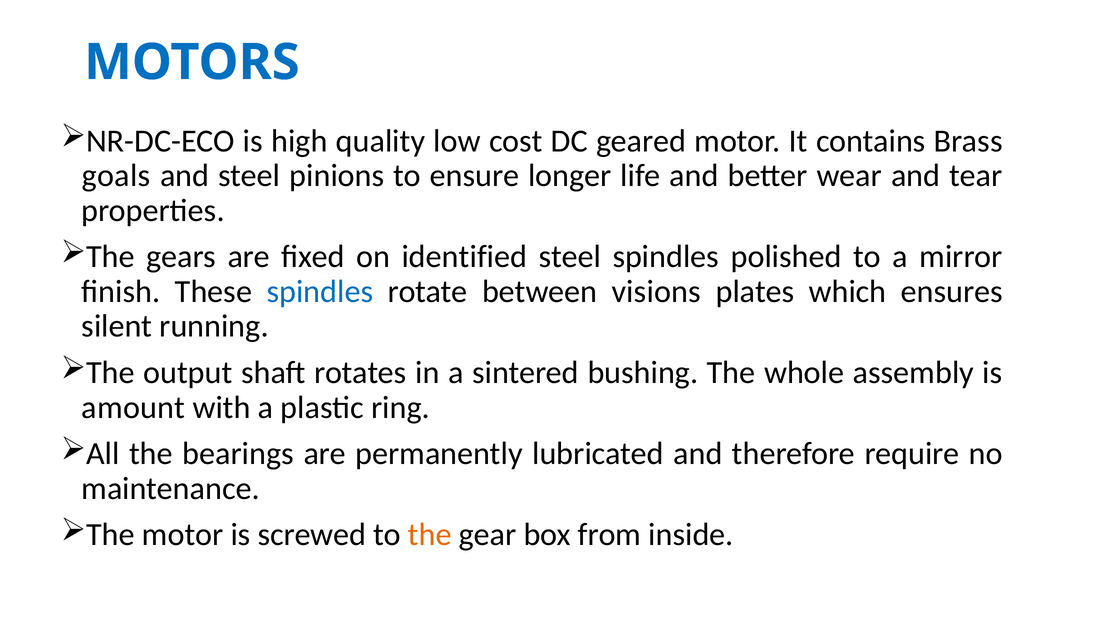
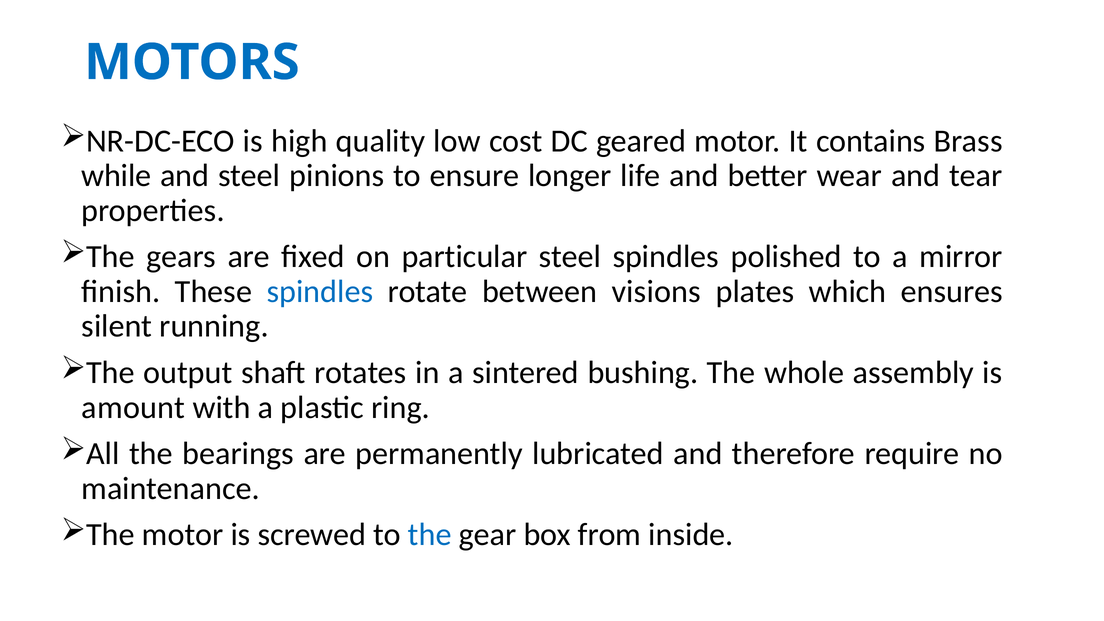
goals: goals -> while (116, 176)
identified: identified -> particular (464, 257)
the colour: orange -> blue (430, 535)
